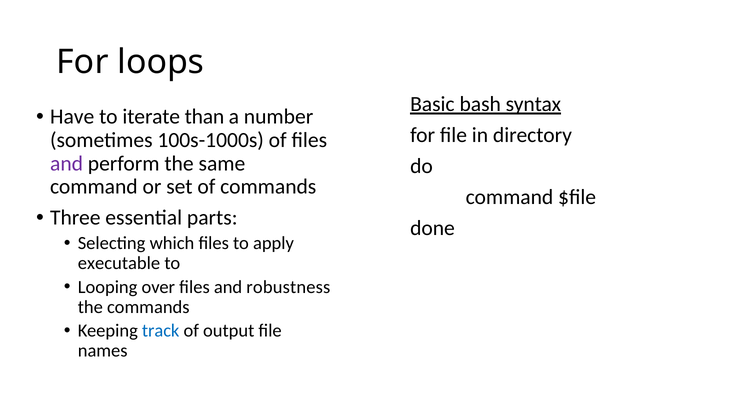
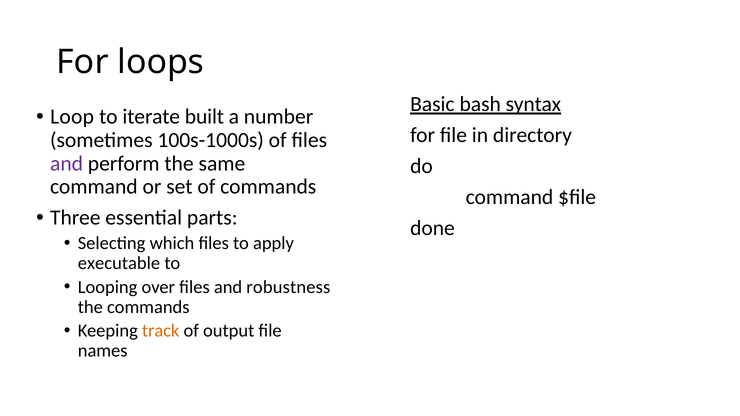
Have: Have -> Loop (72, 117)
than: than -> built (204, 117)
track colour: blue -> orange (161, 331)
